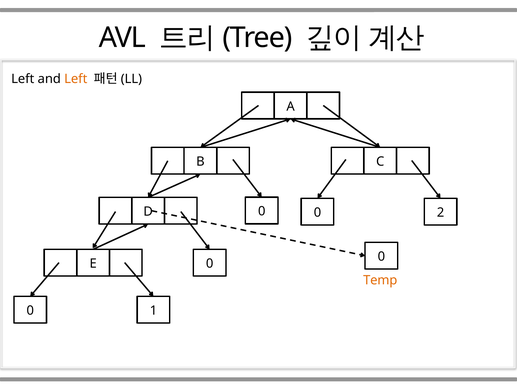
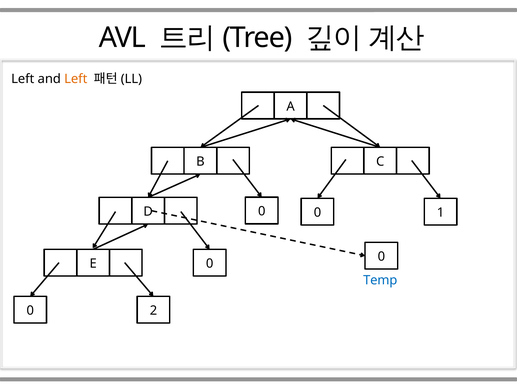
2: 2 -> 1 (441, 212)
Temp colour: orange -> blue (380, 280)
1: 1 -> 2 (153, 310)
